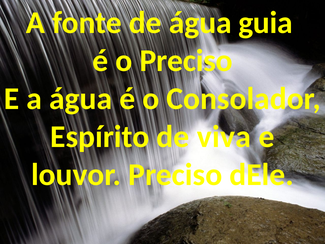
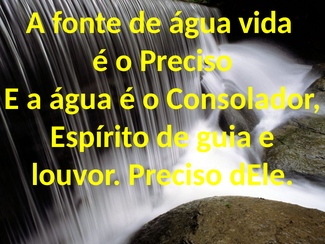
guia: guia -> vida (265, 23)
viva: viva -> guia (224, 137)
